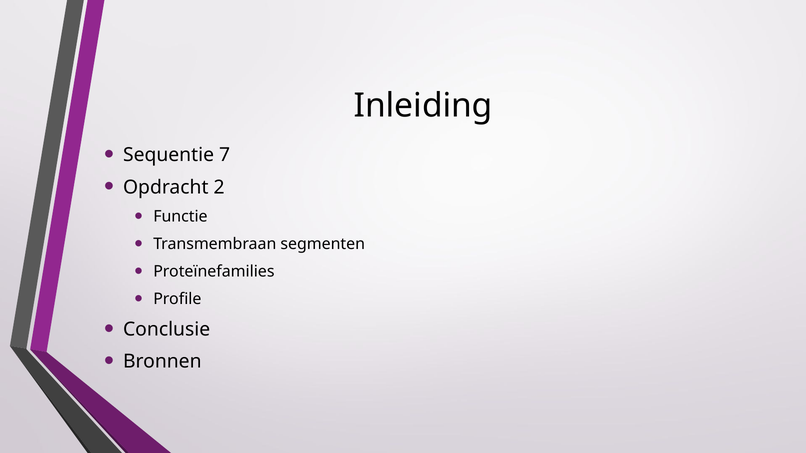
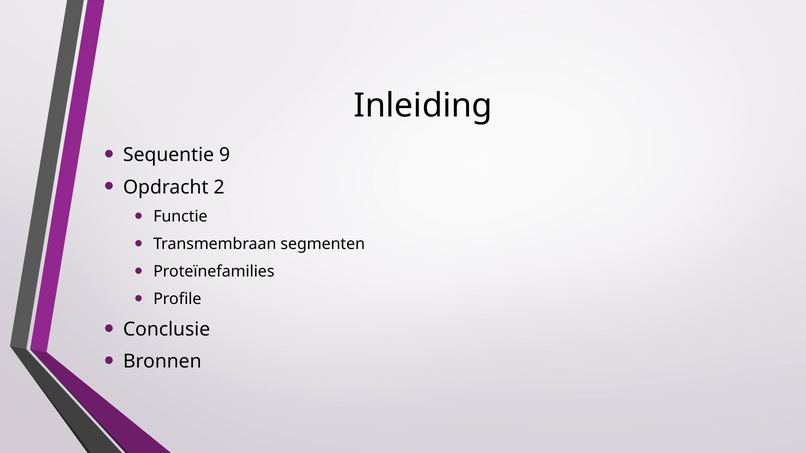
7: 7 -> 9 (225, 155)
